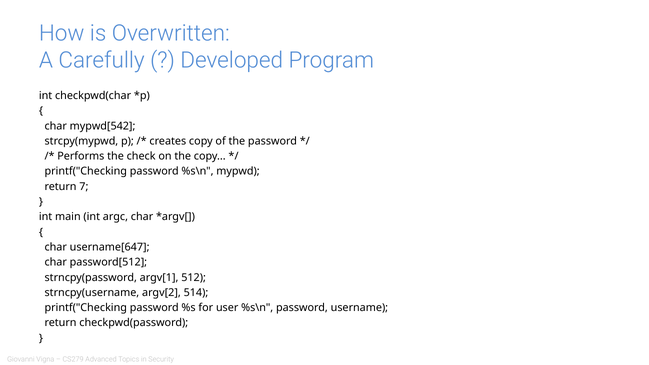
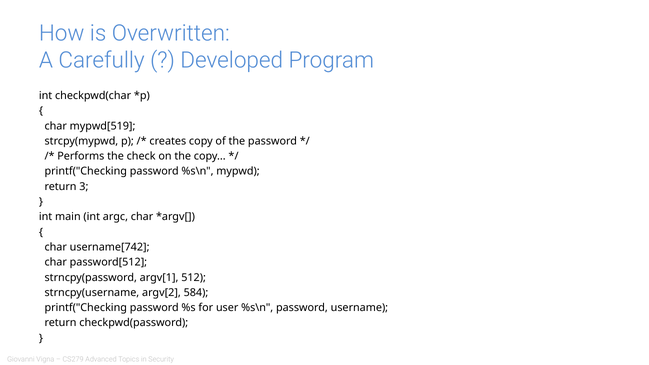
mypwd[542: mypwd[542 -> mypwd[519 (103, 126)
7: 7 -> 3 (84, 187)
username[647: username[647 -> username[742 (110, 247)
514: 514 -> 584 (196, 293)
